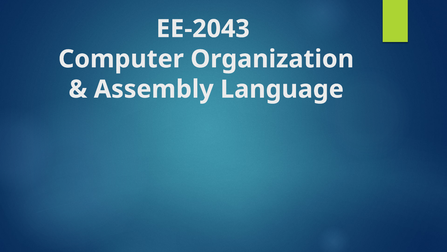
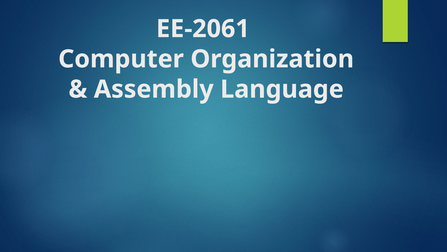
EE-2043: EE-2043 -> EE-2061 (203, 29)
